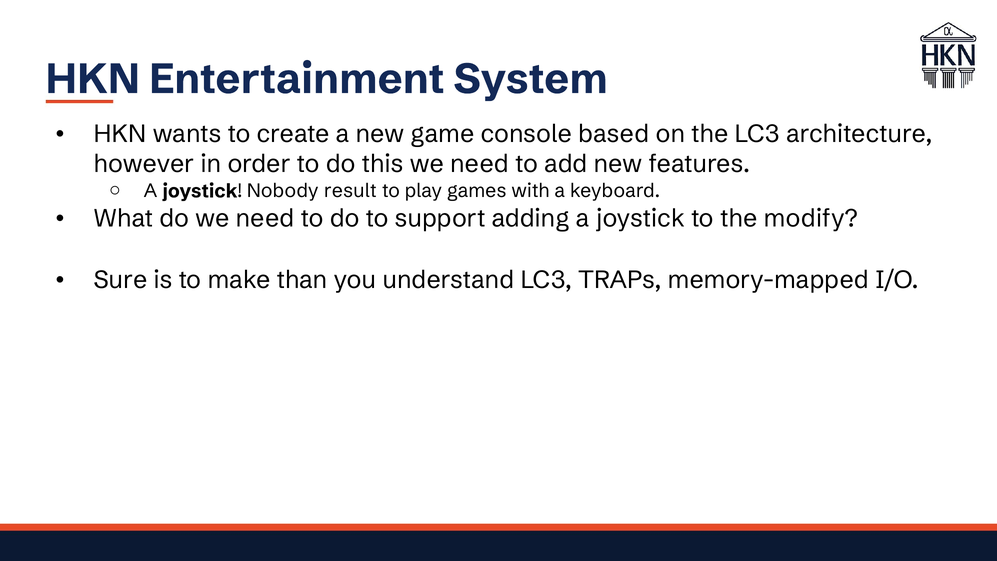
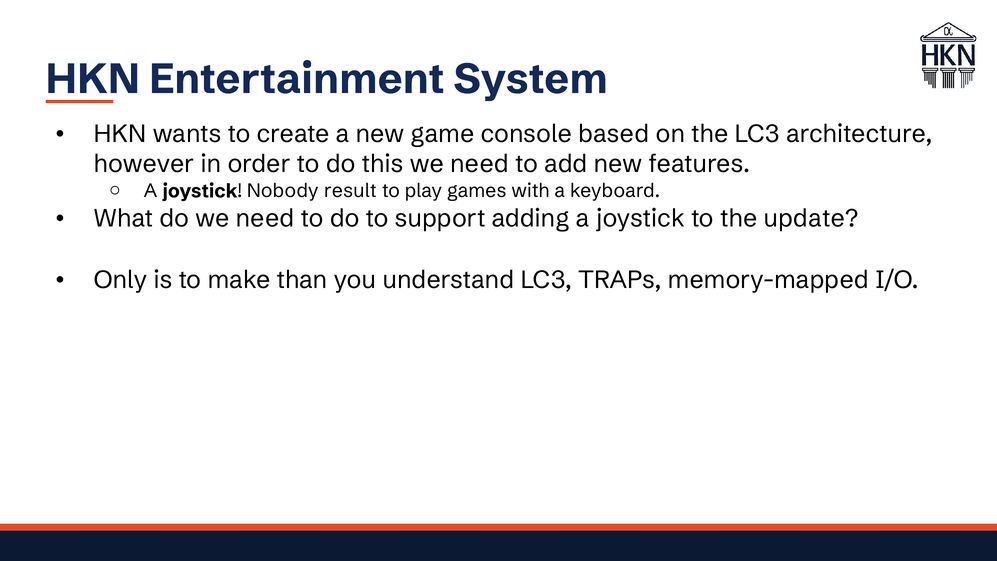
modify: modify -> update (811, 219)
Sure: Sure -> Only (121, 280)
